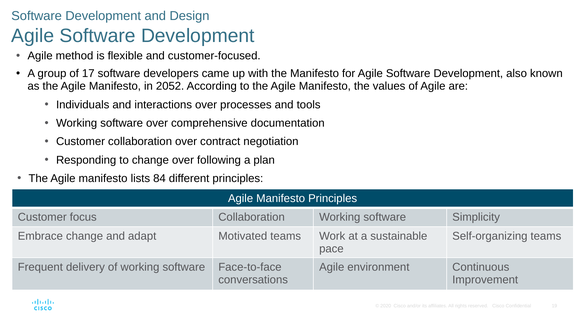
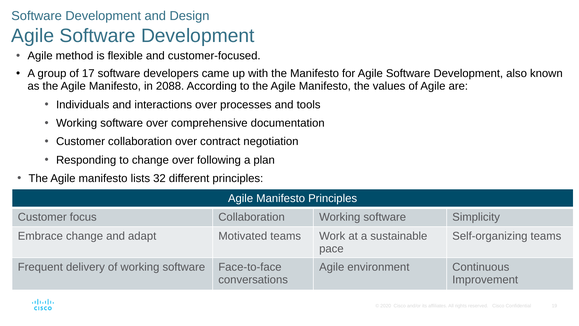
2052: 2052 -> 2088 (170, 86)
84: 84 -> 32 (159, 178)
